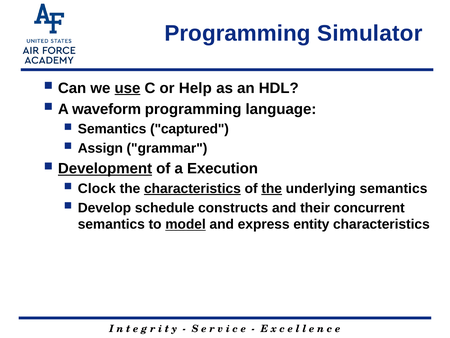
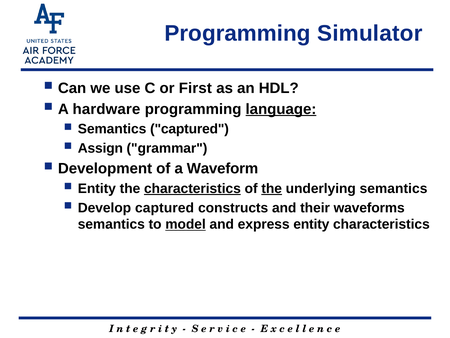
use underline: present -> none (127, 88)
Help: Help -> First (195, 88)
waveform: waveform -> hardware (106, 109)
language underline: none -> present (281, 109)
Development underline: present -> none (105, 168)
Execution: Execution -> Waveform (222, 168)
Clock: Clock -> Entity (97, 188)
Develop schedule: schedule -> captured (165, 208)
concurrent: concurrent -> waveforms (369, 208)
